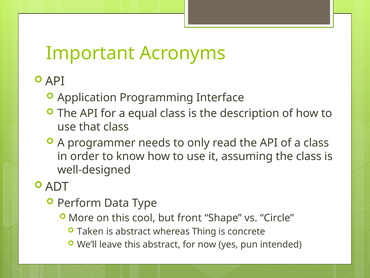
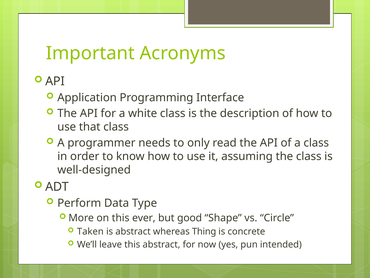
equal: equal -> white (143, 113)
cool: cool -> ever (144, 218)
front: front -> good (190, 218)
